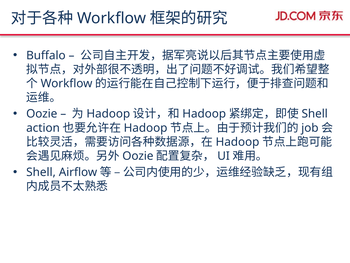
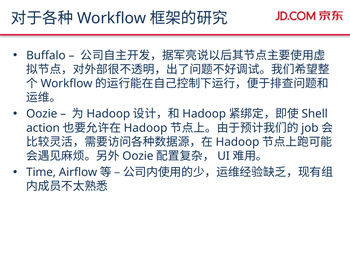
Shell: Shell -> Time (41, 172)
